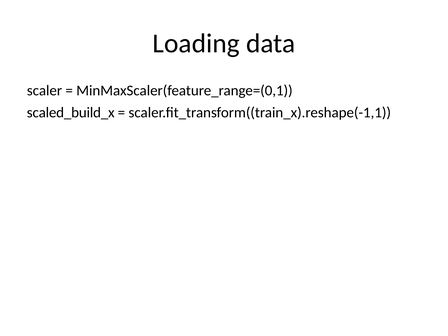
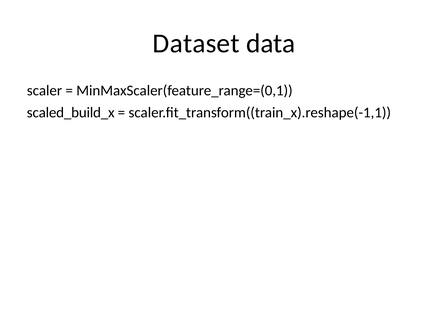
Loading: Loading -> Dataset (196, 43)
